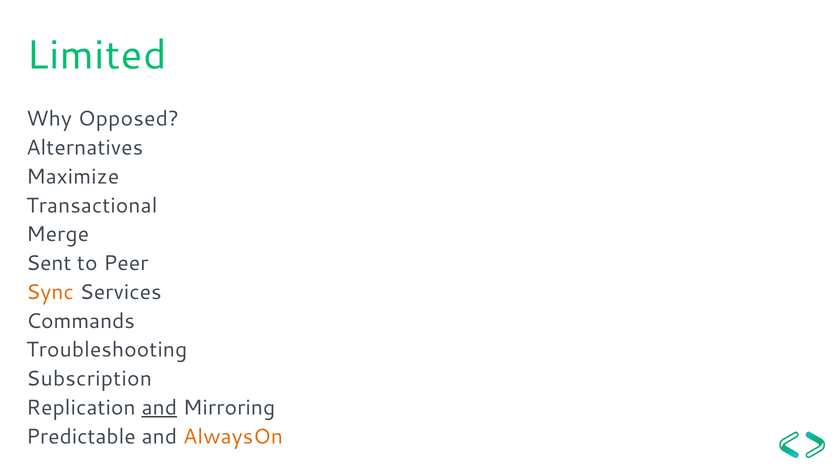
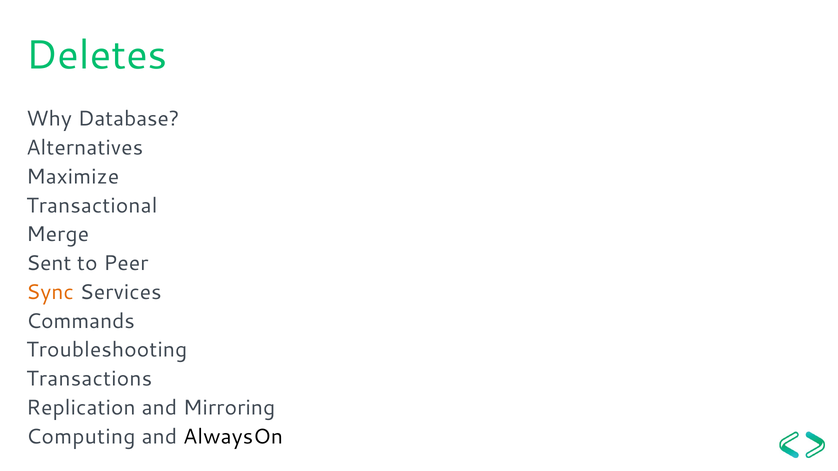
Limited: Limited -> Deletes (97, 55)
Opposed: Opposed -> Database (129, 119)
Subscription: Subscription -> Transactions (89, 379)
and underline: present -> none (159, 408)
Predictable: Predictable -> Computing (81, 437)
AlwaysOn colour: orange -> black (233, 437)
